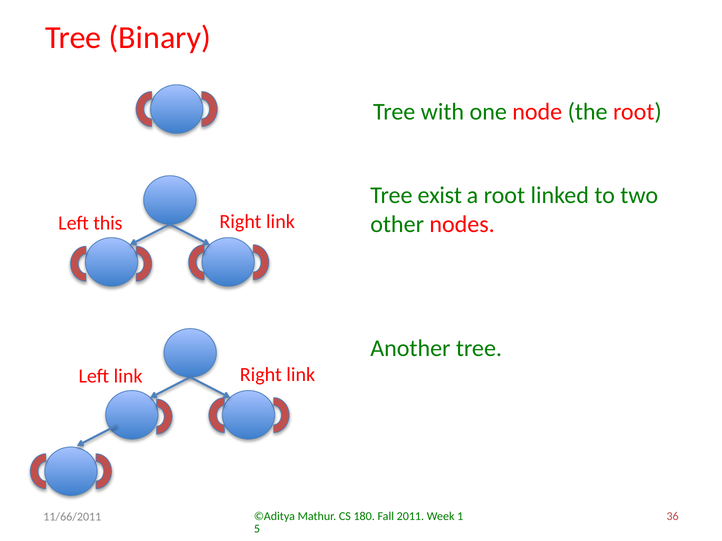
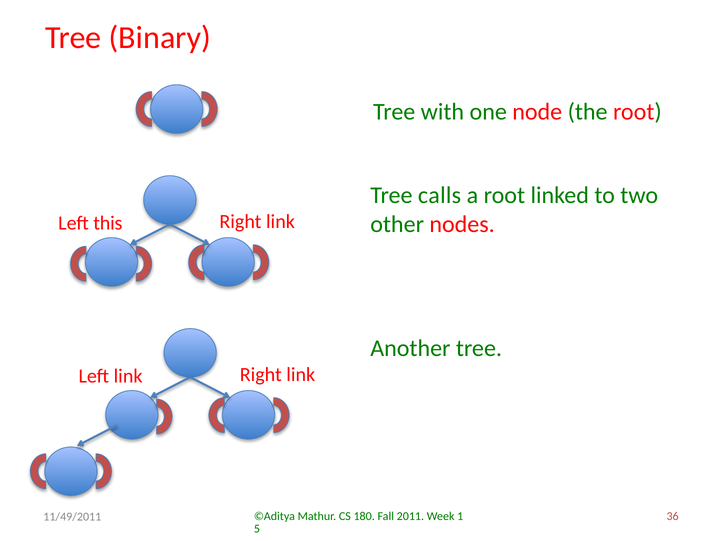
exist: exist -> calls (440, 196)
11/66/2011: 11/66/2011 -> 11/49/2011 (72, 517)
